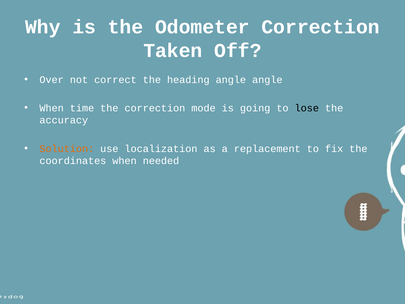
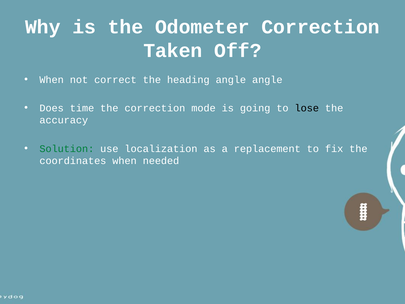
Over: Over -> When (52, 80)
When: When -> Does (52, 108)
Solution colour: orange -> green (67, 149)
